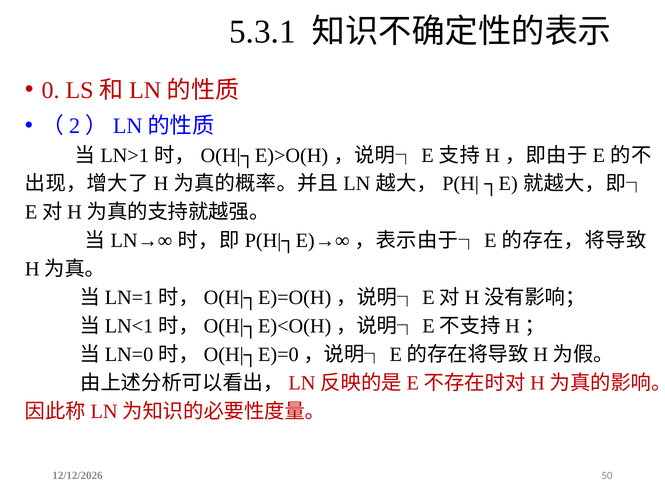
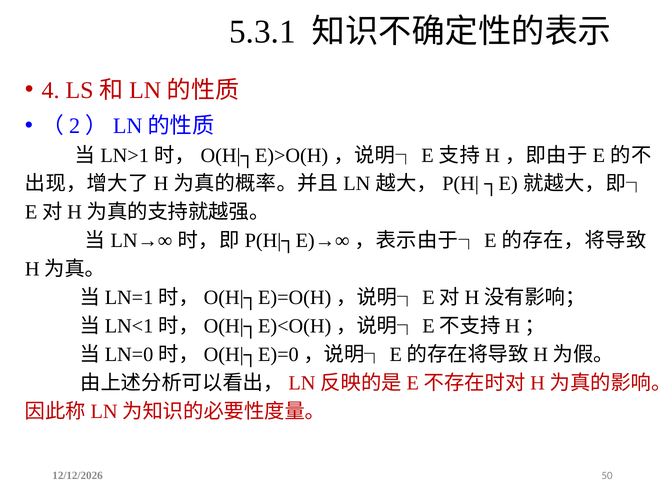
0: 0 -> 4 (51, 90)
